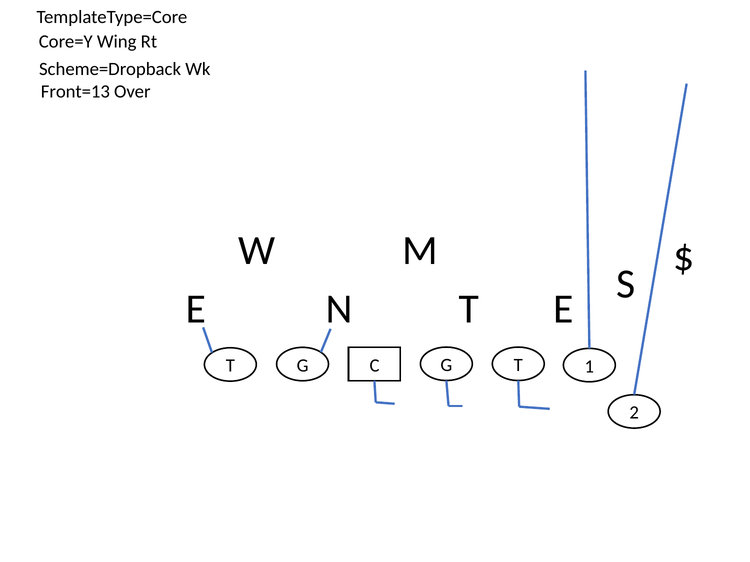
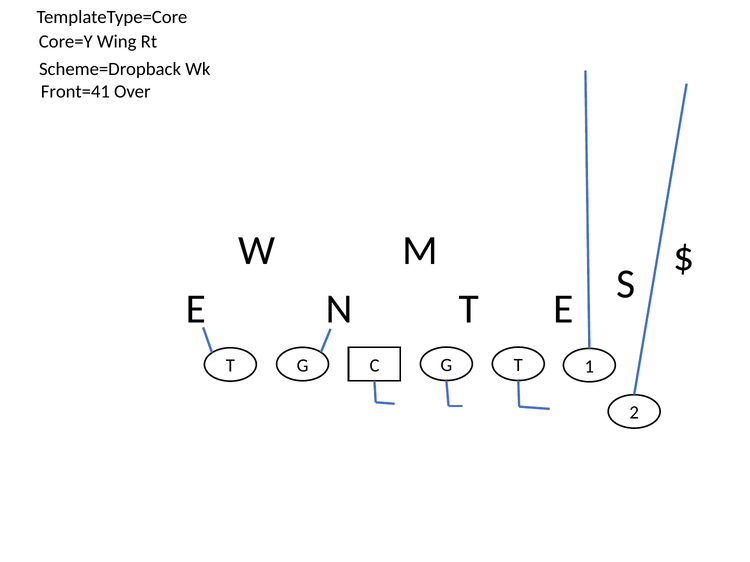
Front=13: Front=13 -> Front=41 (75, 92)
